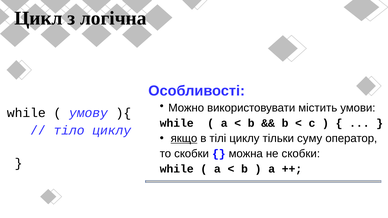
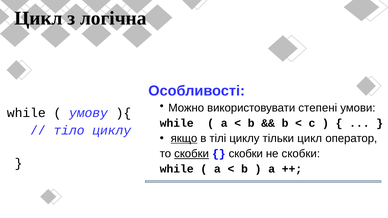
містить: містить -> степені (318, 108)
тільки суму: суму -> цикл (310, 139)
скобки underline: none -> present (192, 154)
можна: можна -> скобки (246, 154)
